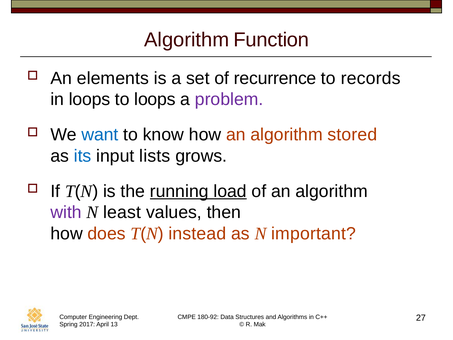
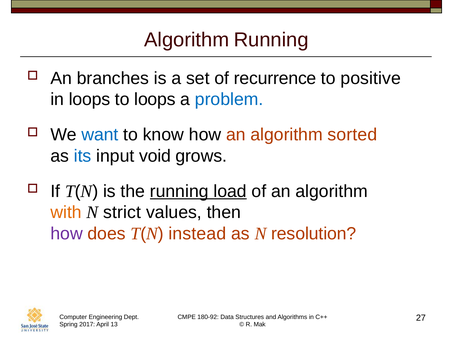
Algorithm Function: Function -> Running (271, 40)
elements: elements -> branches (113, 78)
records: records -> positive (371, 78)
problem colour: purple -> blue (229, 99)
stored: stored -> sorted (352, 135)
lists: lists -> void (155, 156)
with colour: purple -> orange (66, 212)
least: least -> strict (122, 212)
how colour: black -> purple (67, 233)
important: important -> resolution (314, 233)
